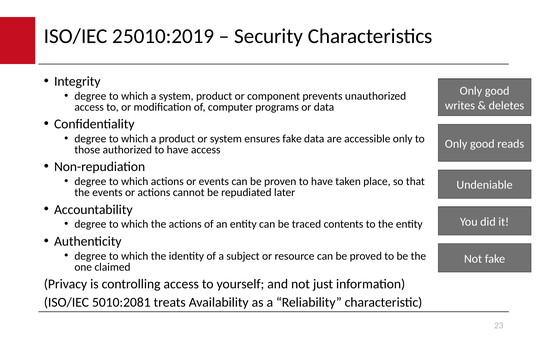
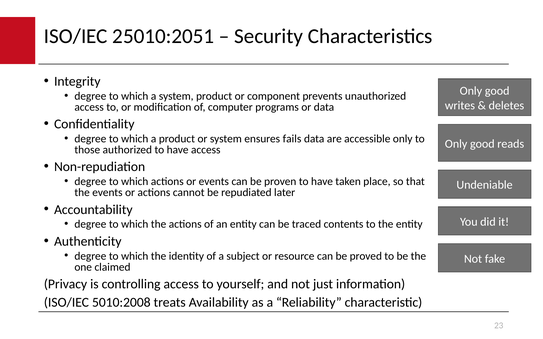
25010:2019: 25010:2019 -> 25010:2051 (163, 36)
ensures fake: fake -> fails (292, 139)
5010:2081: 5010:2081 -> 5010:2008 (121, 303)
